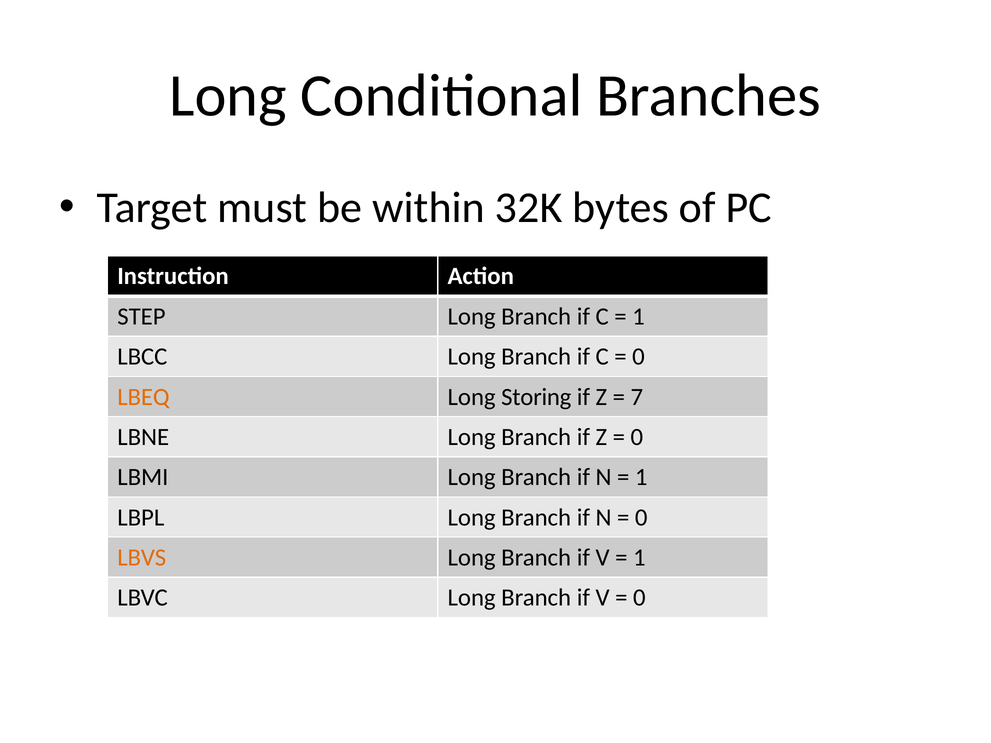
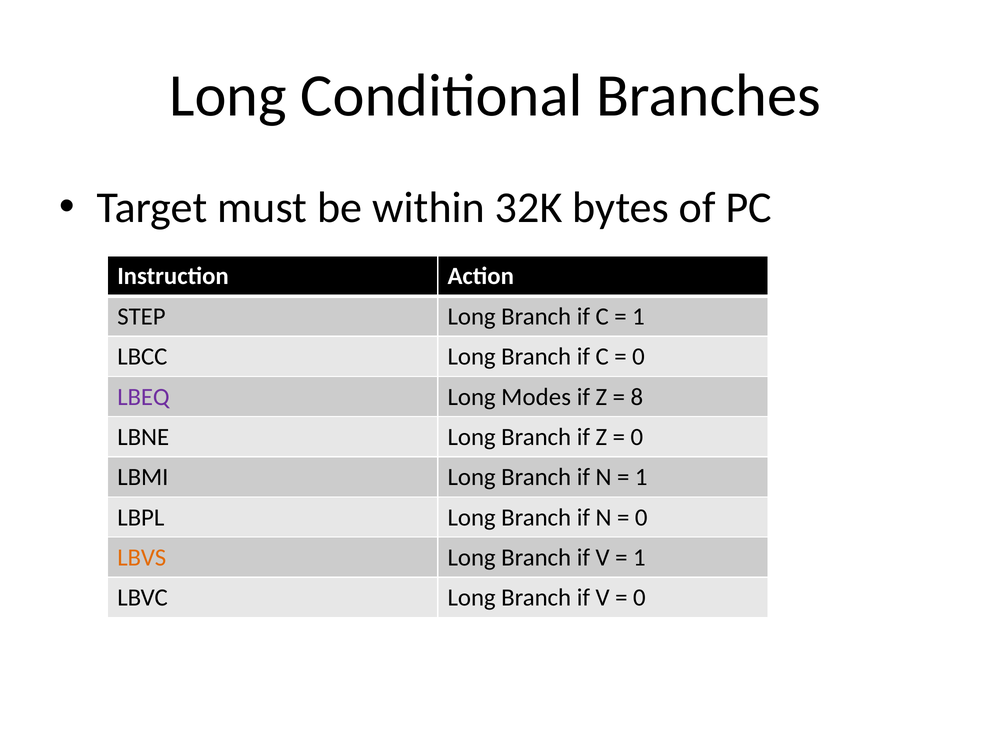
LBEQ colour: orange -> purple (143, 397)
Storing: Storing -> Modes (536, 397)
7: 7 -> 8 (637, 397)
